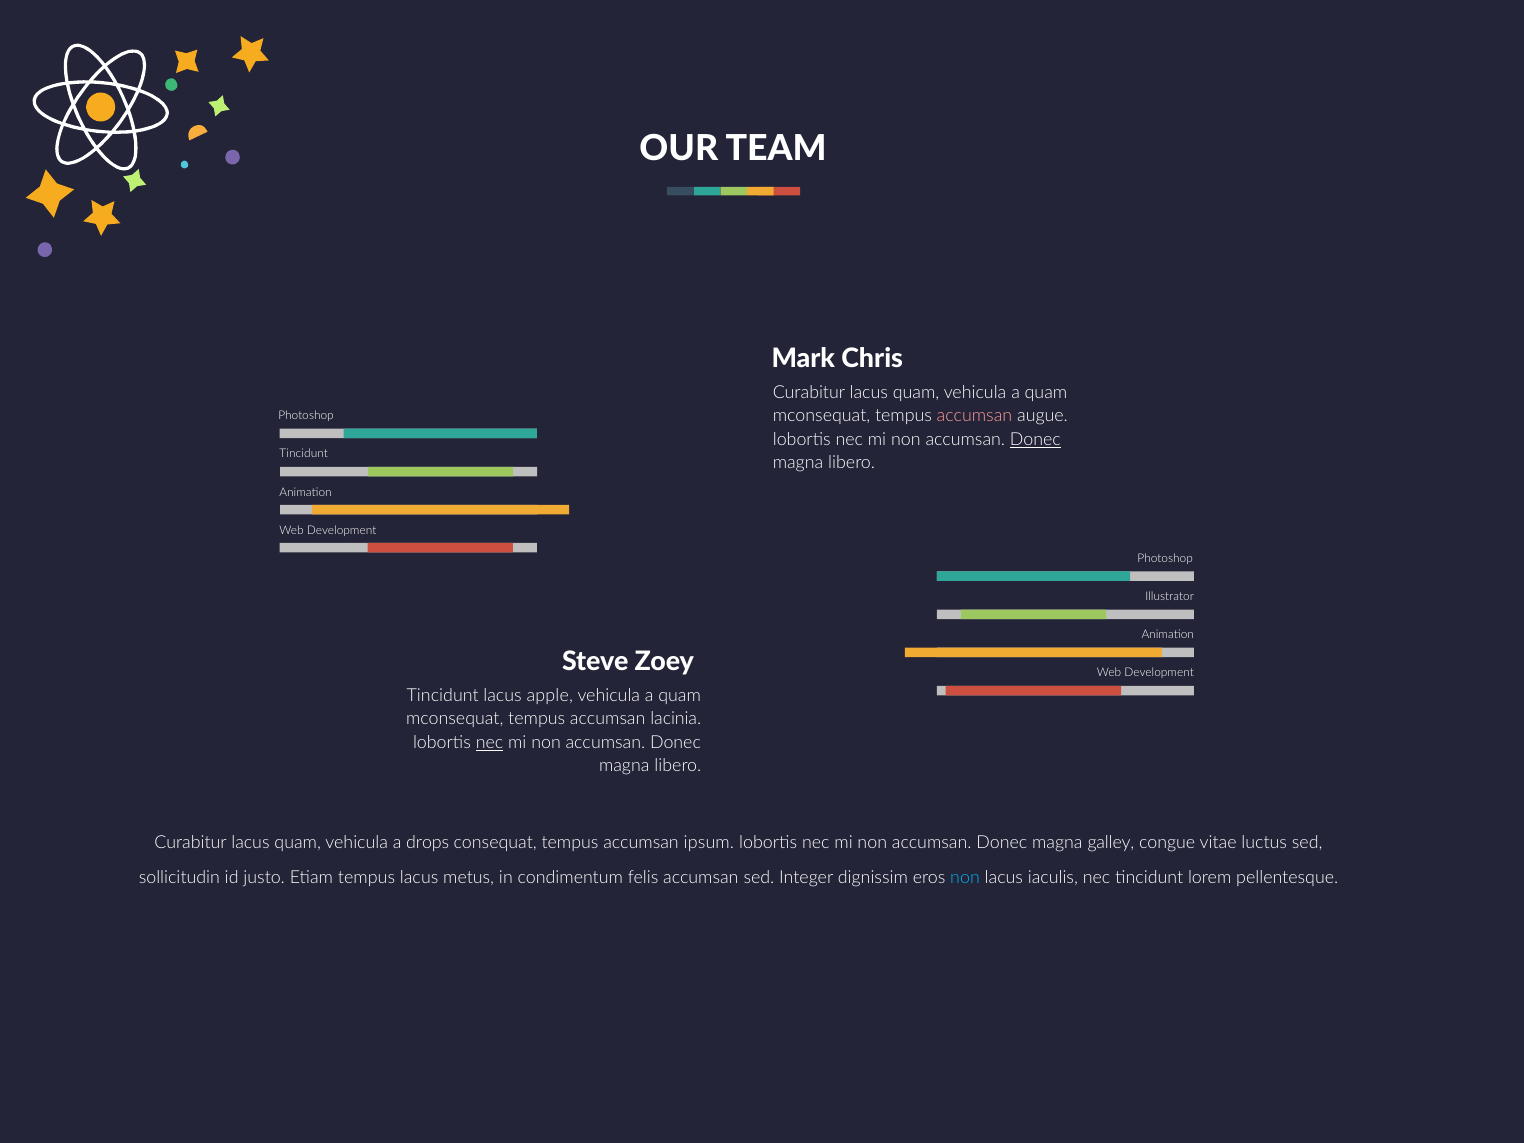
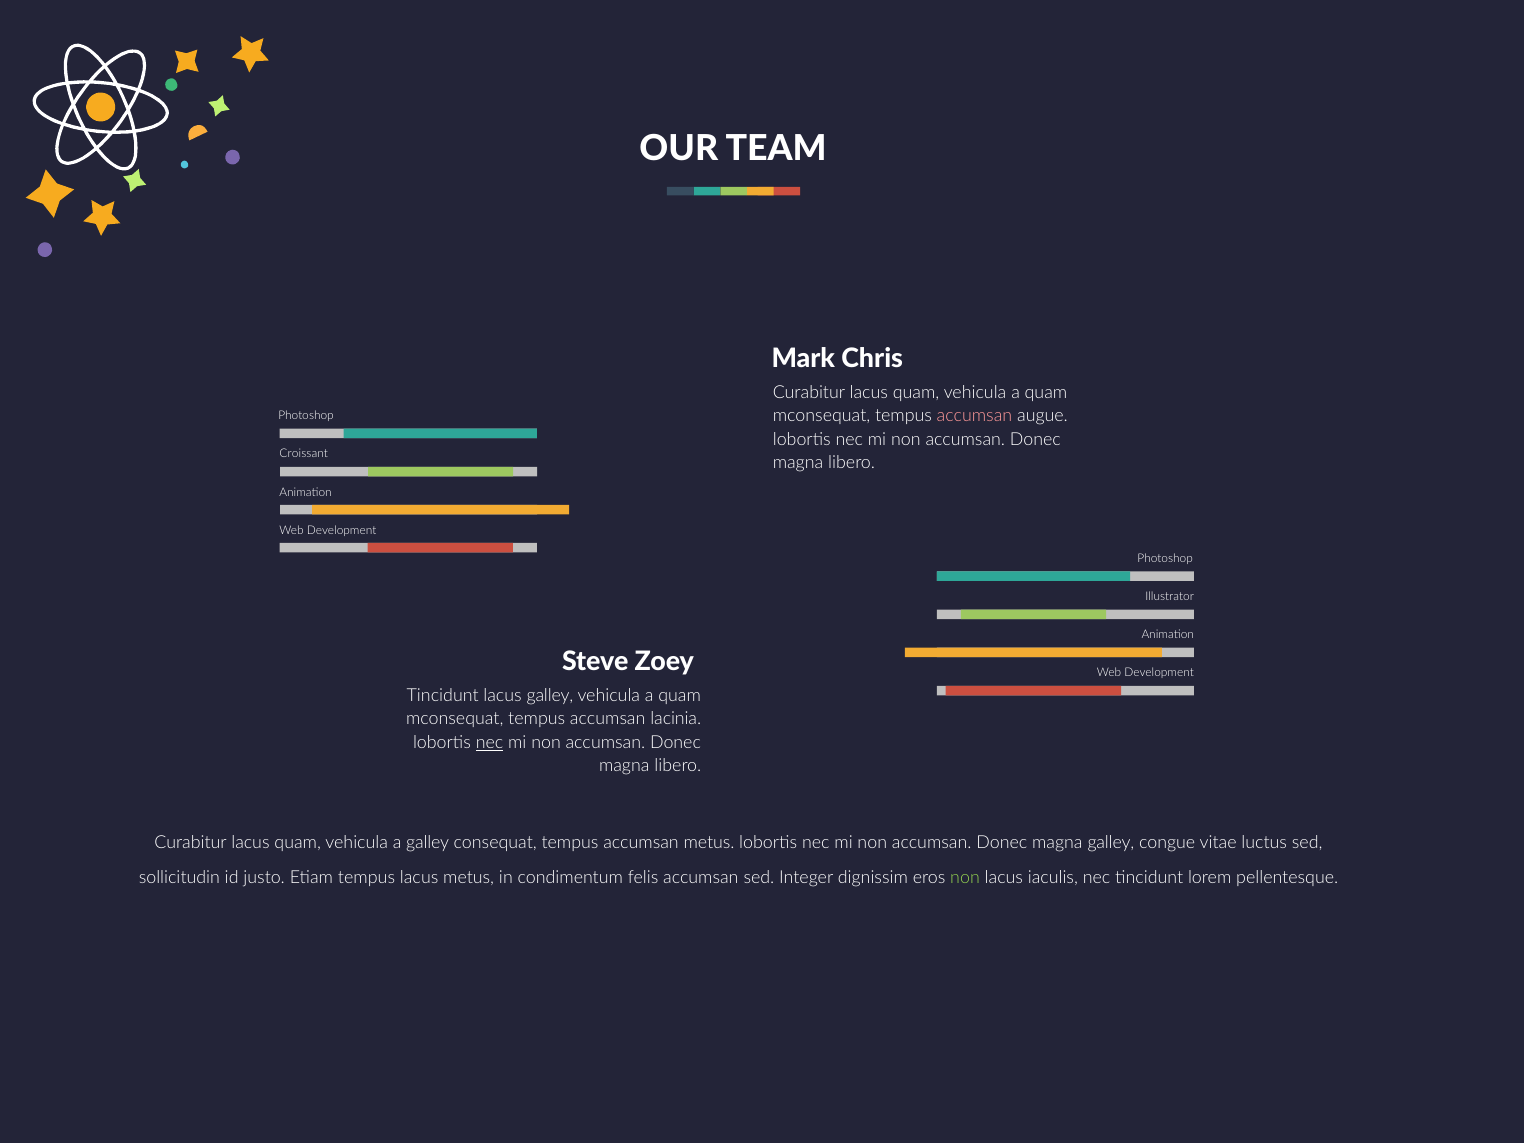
Donec underline: present -> none (1035, 439)
Tincidunt: Tincidunt -> Croissant (304, 454)
lacus apple: apple -> galley (550, 695)
a drops: drops -> galley (428, 842)
accumsan ipsum: ipsum -> metus (709, 842)
non colour: light blue -> light green (965, 878)
